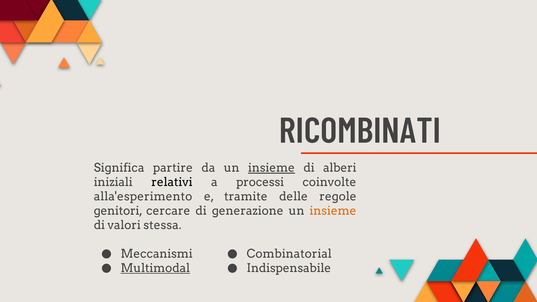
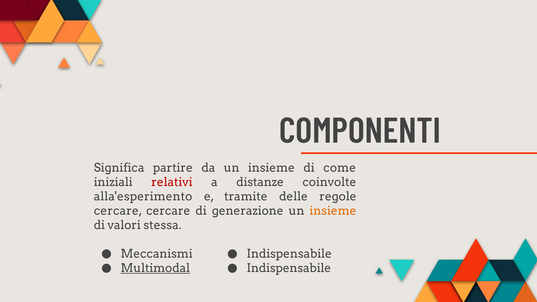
RICOMBINATI: RICOMBINATI -> COMPONENTI (360, 131)
insieme underline: present -> none (271, 168)
alberi: alberi -> come (340, 168)
relativi colour: black -> red (172, 182)
processi: processi -> distanze (260, 182)
genitori: genitori -> cercare (118, 211)
Combinatorial: Combinatorial -> Indispensabile (289, 254)
